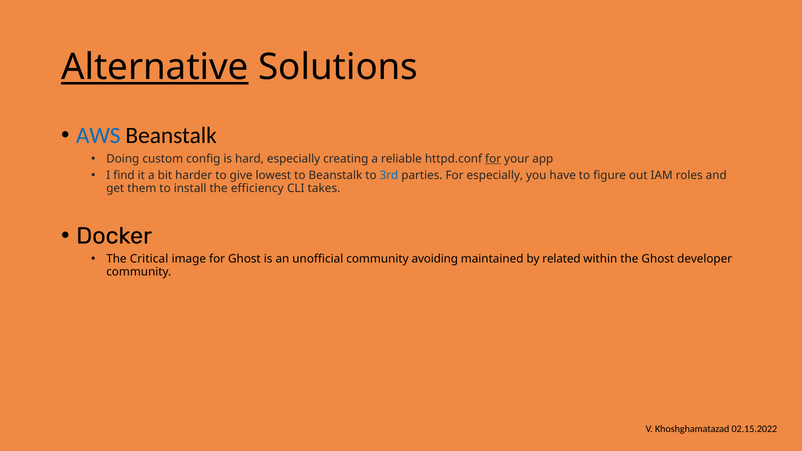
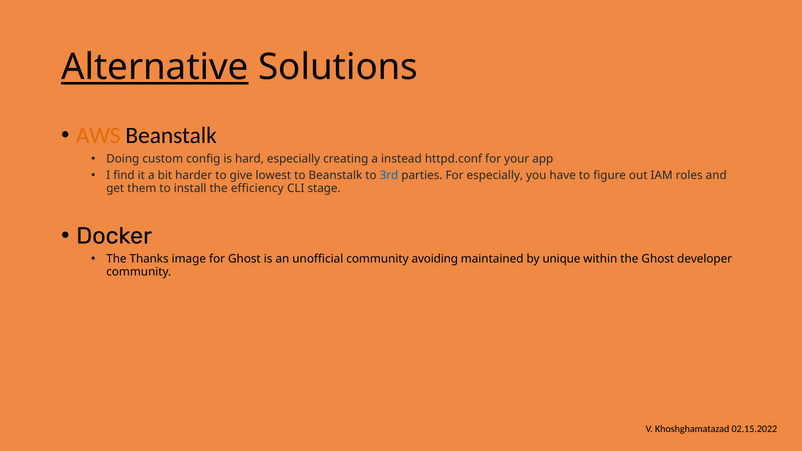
AWS colour: blue -> orange (98, 136)
reliable: reliable -> instead (401, 159)
for underline: present -> none (493, 159)
takes: takes -> stage (324, 188)
Critical: Critical -> Thanks (149, 259)
related: related -> unique (561, 259)
